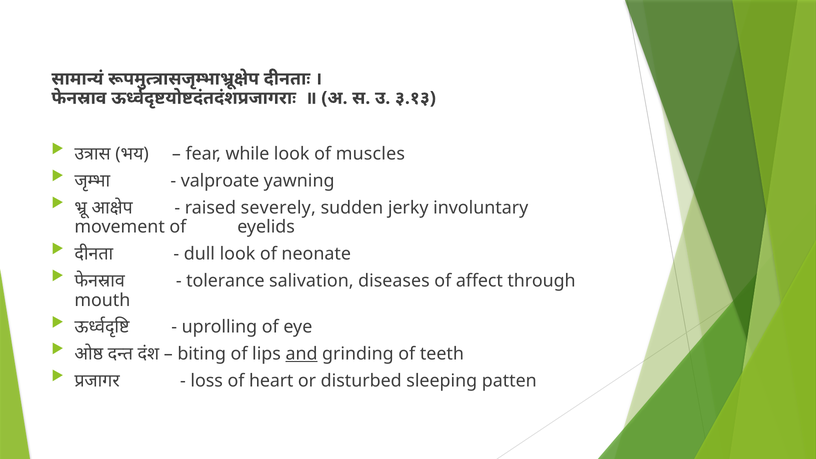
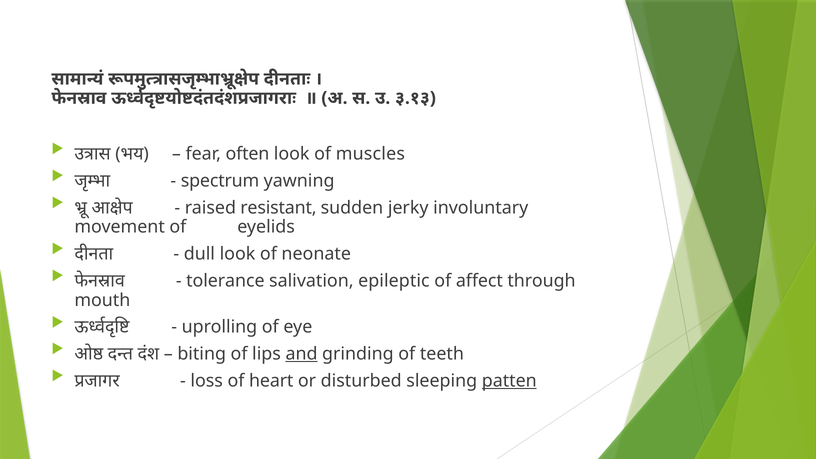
while: while -> often (247, 154)
valproate: valproate -> spectrum (220, 181)
severely: severely -> resistant (278, 208)
diseases: diseases -> epileptic (394, 281)
patten underline: none -> present (509, 381)
